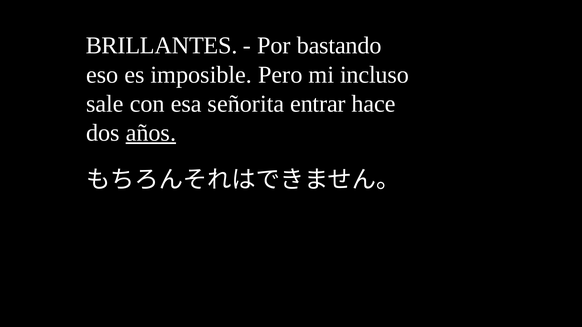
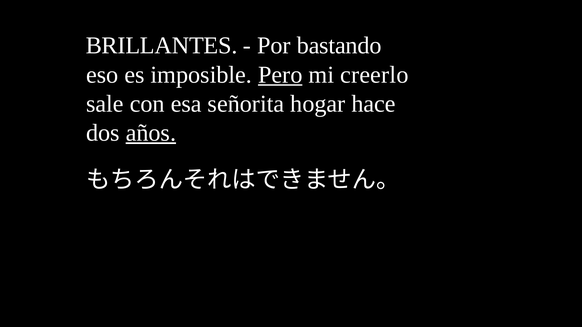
Pero underline: none -> present (280, 75)
incluso: incluso -> creerlo (374, 75)
entrar: entrar -> hogar (318, 104)
